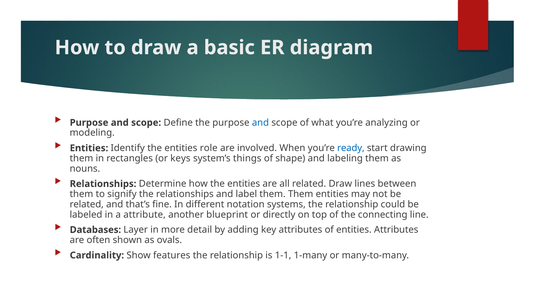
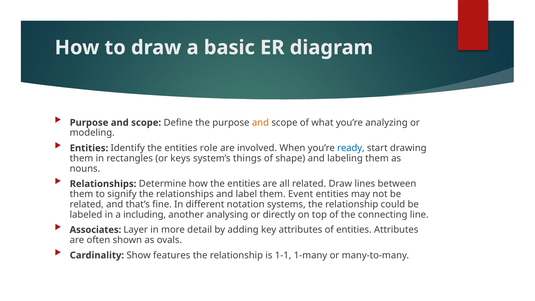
and colour: blue -> orange (260, 123)
them Them: Them -> Event (301, 194)
attribute: attribute -> including (145, 215)
blueprint: blueprint -> analysing (227, 215)
Databases: Databases -> Associates (95, 230)
